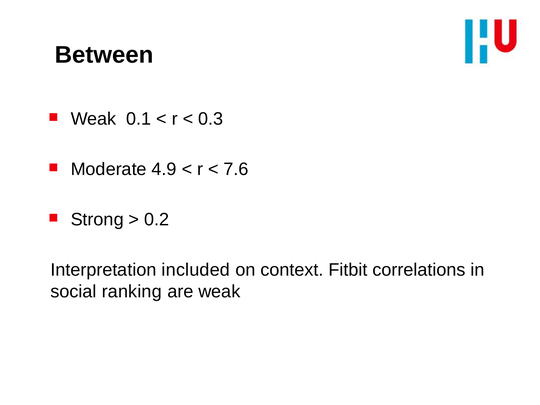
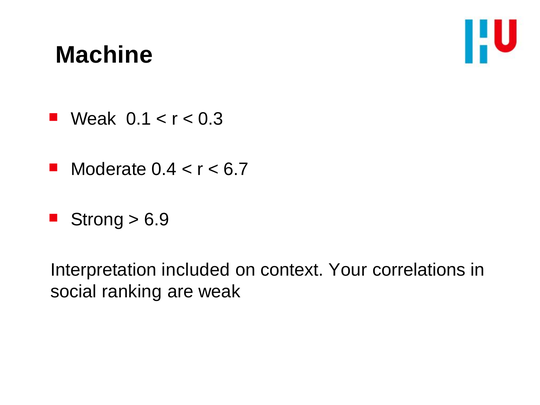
Between: Between -> Machine (104, 55)
4.9: 4.9 -> 0.4 (164, 169)
7.6: 7.6 -> 6.7 (236, 169)
0.2: 0.2 -> 6.9 (157, 220)
Fitbit: Fitbit -> Your (348, 270)
